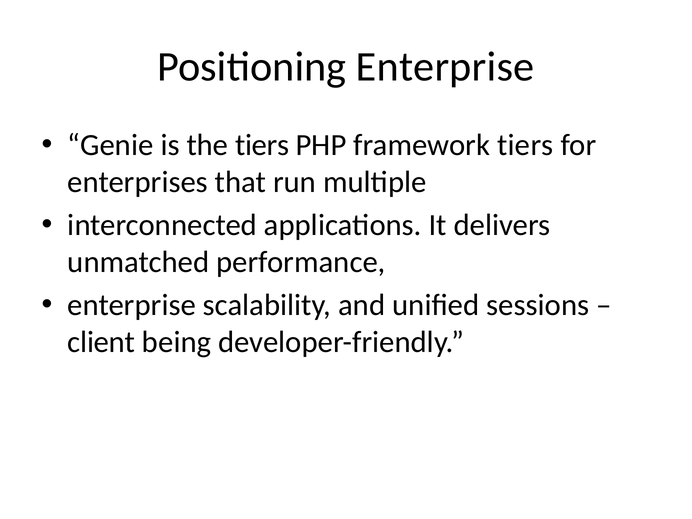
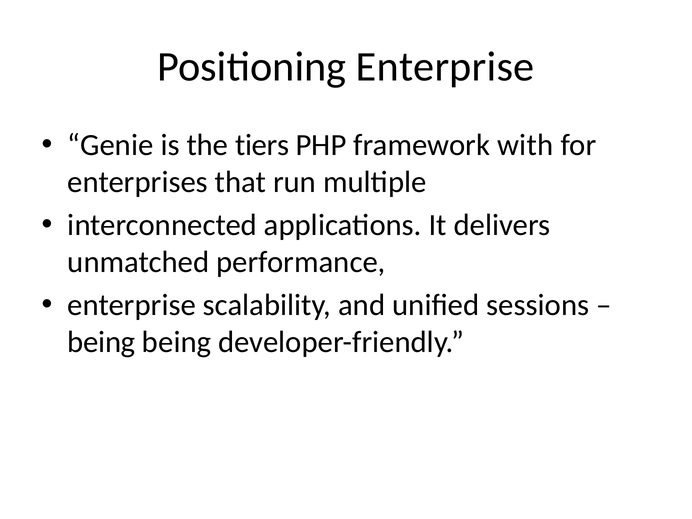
framework tiers: tiers -> with (525, 145)
client: client -> being (101, 342)
